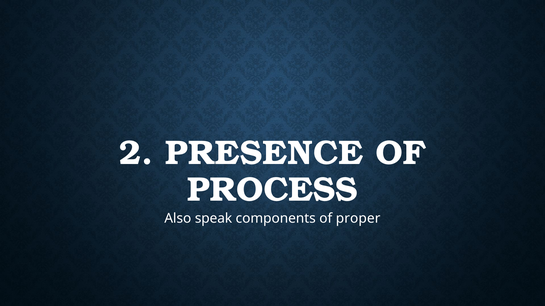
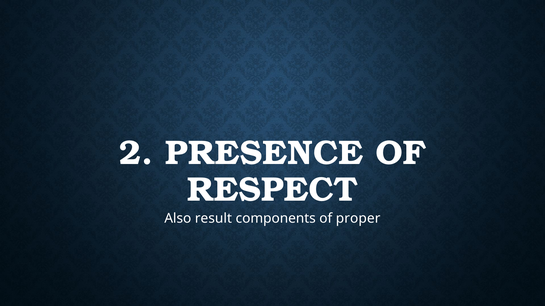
PROCESS: PROCESS -> RESPECT (272, 190)
speak: speak -> result (213, 219)
